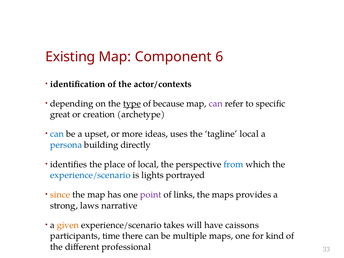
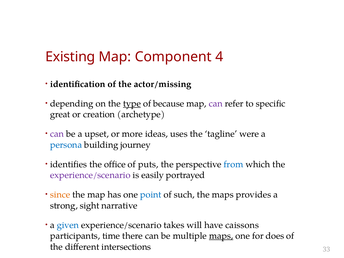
6: 6 -> 4 (219, 57)
actor/contexts: actor/contexts -> actor/missing (163, 84)
can colour: blue -> purple (57, 134)
tagline local: local -> were (249, 134)
directly: directly -> journey (136, 145)
place: place -> office (115, 164)
of local: local -> puts (148, 164)
experience/scenario colour: blue -> purple (90, 175)
lights: lights -> easily (153, 175)
point colour: purple -> blue (151, 195)
links: links -> such (184, 195)
laws: laws -> sight (90, 206)
given colour: orange -> blue (68, 225)
maps underline: none -> present (221, 236)
kind: kind -> does (275, 236)
professional: professional -> intersections (126, 247)
